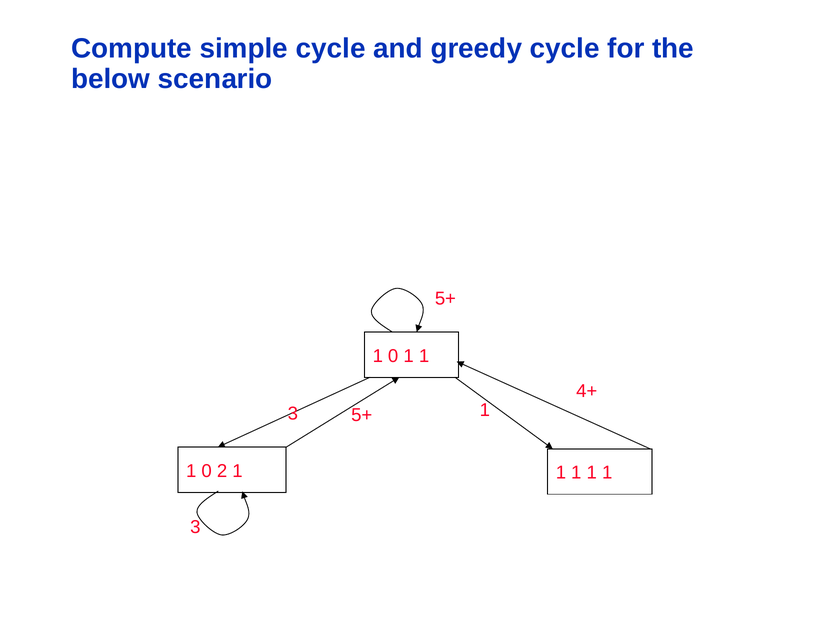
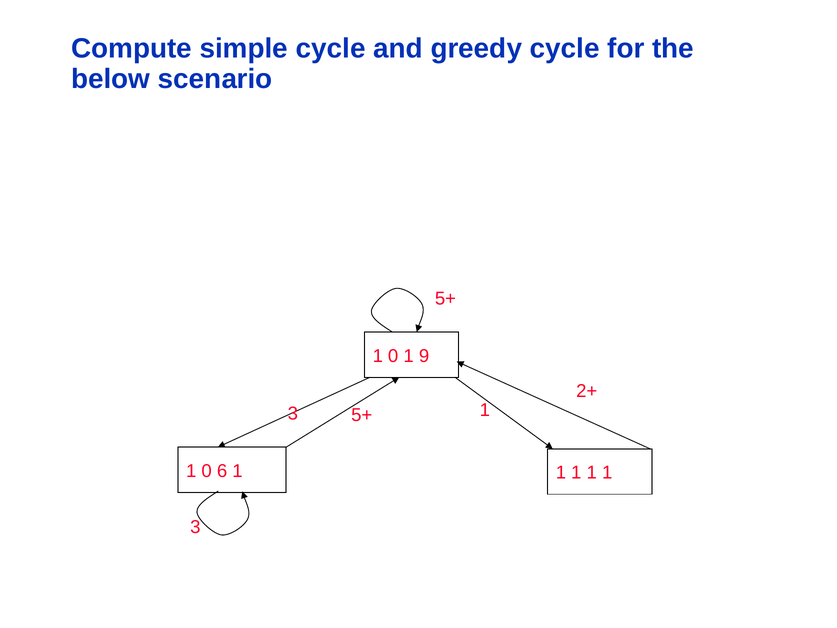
0 1 1: 1 -> 9 (424, 356)
4+: 4+ -> 2+ (587, 391)
2: 2 -> 6 (222, 471)
